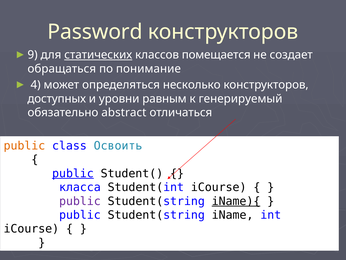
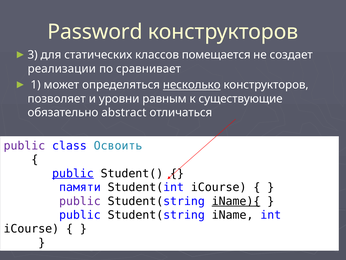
9: 9 -> 3 (33, 55)
статических underline: present -> none (98, 55)
обращаться: обращаться -> реализации (62, 69)
понимание: понимание -> сравнивает (148, 69)
4: 4 -> 1 (36, 85)
несколько underline: none -> present (192, 85)
доступных: доступных -> позволяет (57, 99)
генерируемый: генерируемый -> существующие (241, 99)
public colour: orange -> purple (24, 145)
класса: класса -> памяти (80, 187)
